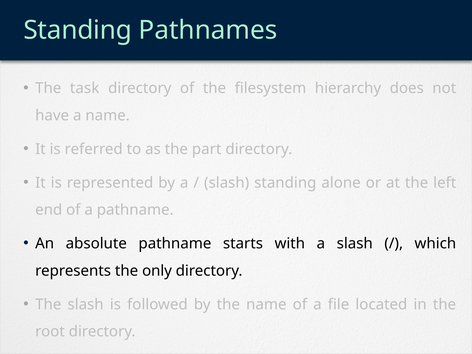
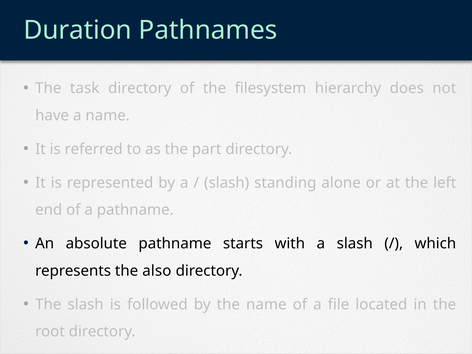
Standing: Standing -> Duration (78, 30)
only: only -> also (157, 271)
